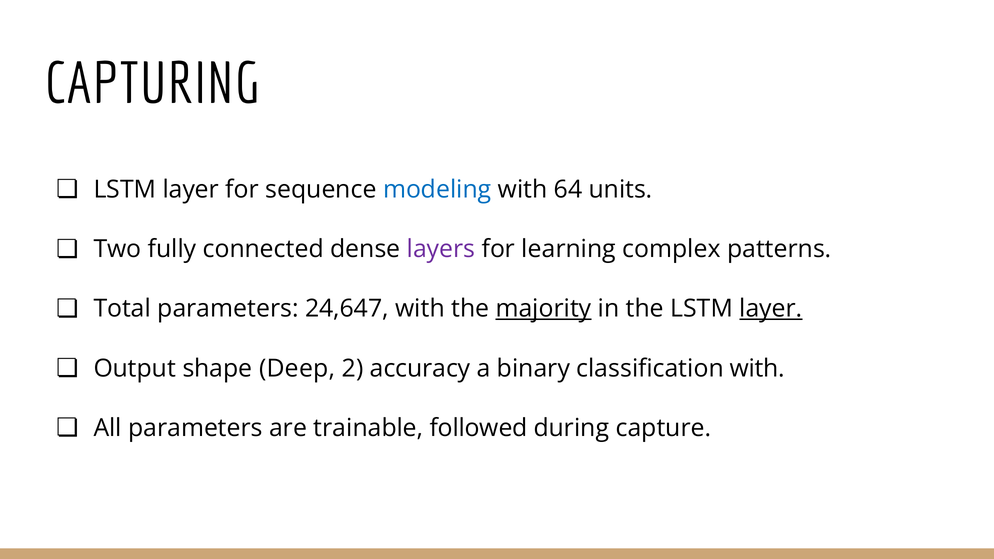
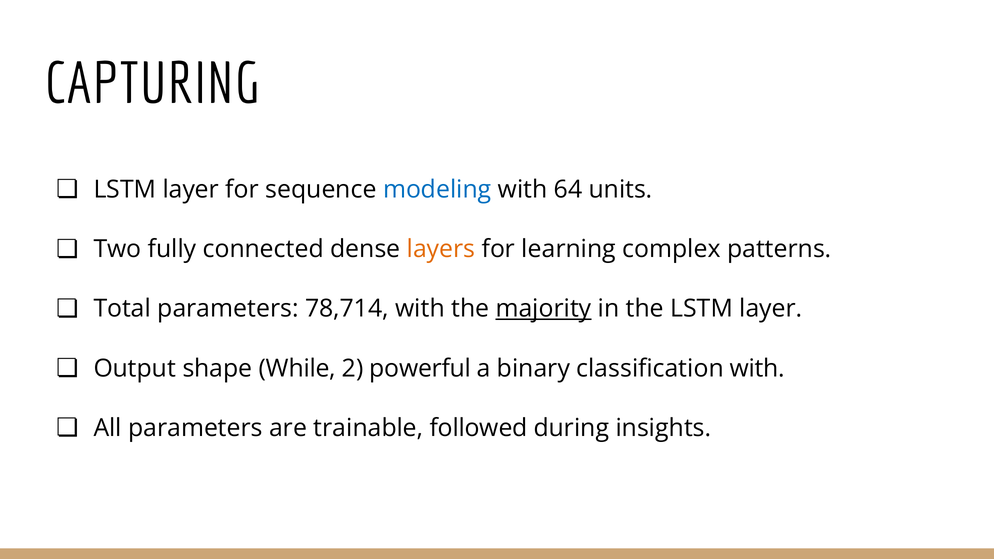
layers colour: purple -> orange (441, 249)
24,647: 24,647 -> 78,714 (347, 309)
layer underline: present -> none (771, 309)
Deep: Deep -> While (297, 369)
accuracy: accuracy -> powerful (420, 369)
capture: capture -> insights (663, 428)
